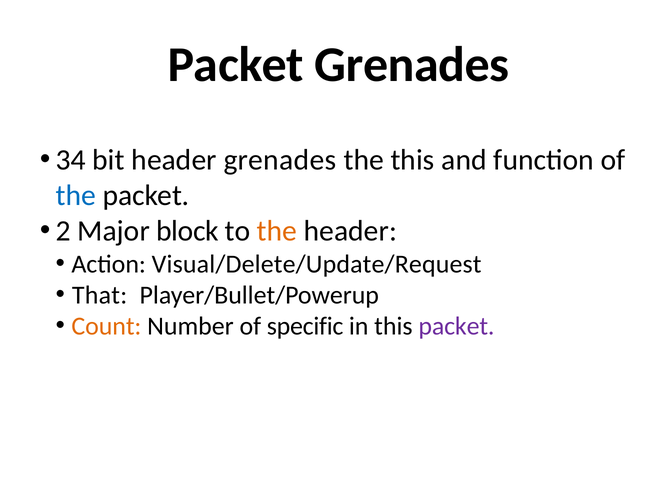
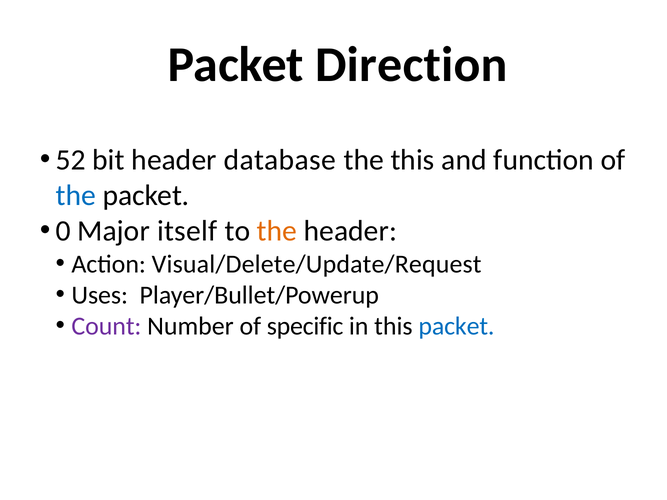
Packet Grenades: Grenades -> Direction (411, 65)
34: 34 -> 52 (71, 160)
header grenades: grenades -> database (280, 160)
2: 2 -> 0 (63, 231)
block: block -> itself (187, 231)
That: That -> Uses (100, 295)
Count colour: orange -> purple (106, 326)
packet colour: purple -> blue (456, 326)
